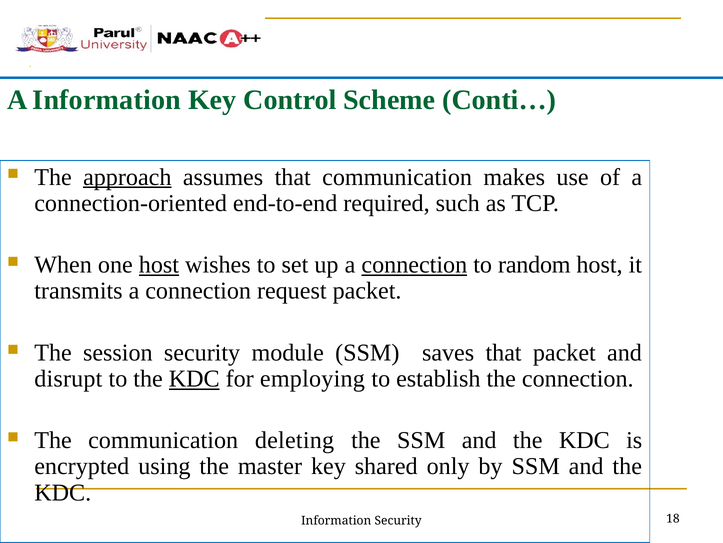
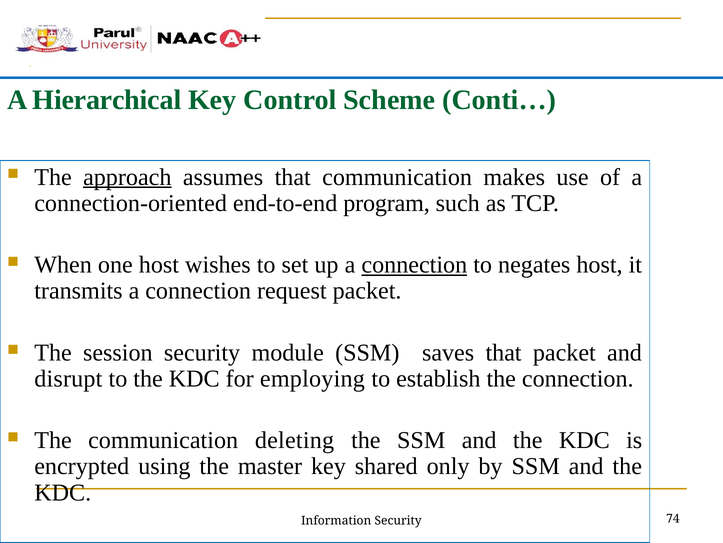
A Information: Information -> Hierarchical (107, 100)
required: required -> program (387, 203)
host underline: present -> none (159, 265)
random: random -> negates (534, 265)
KDC underline: present -> none (194, 378)
18: 18 -> 74 (673, 518)
